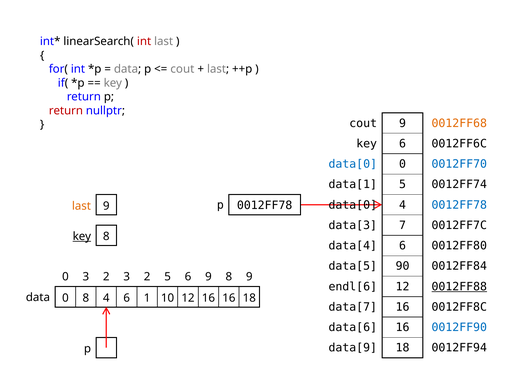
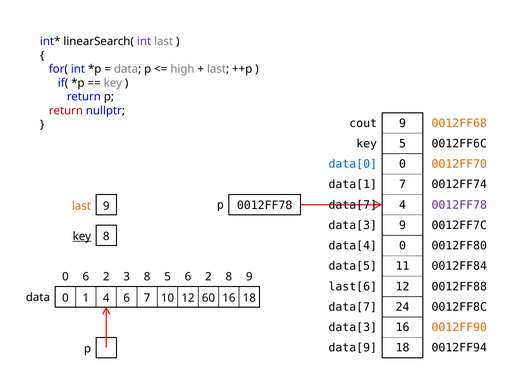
int colour: red -> purple (144, 41)
cout: cout -> high (182, 69)
key 6: 6 -> 5 (403, 144)
0012FF70 colour: blue -> orange (459, 164)
data[1 5: 5 -> 7 (403, 185)
data[0: data[0 -> data[7 (353, 205)
0012FF78 colour: blue -> purple (459, 205)
data[3 7: 7 -> 9 (403, 225)
data[4 6: 6 -> 0 (403, 246)
90: 90 -> 11 (403, 266)
0 3: 3 -> 6 (86, 277)
2 3 2: 2 -> 8 (147, 277)
5 6 9: 9 -> 2 (208, 277)
endl[6: endl[6 -> last[6 (353, 287)
0012FF88 underline: present -> none (459, 287)
0 8: 8 -> 1 (86, 298)
6 1: 1 -> 7 (147, 298)
12 16: 16 -> 60 (208, 298)
data[7 16: 16 -> 24 (403, 307)
data[6: data[6 -> data[3 (353, 328)
0012FF90 colour: blue -> orange (459, 328)
